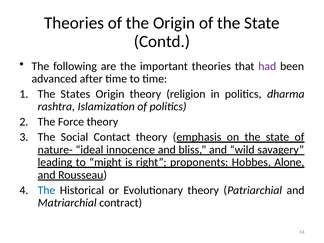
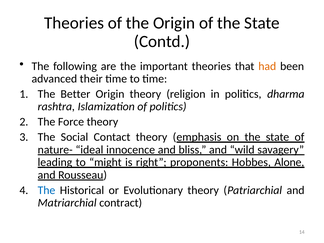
had colour: purple -> orange (267, 66)
after: after -> their (91, 79)
States: States -> Better (75, 94)
